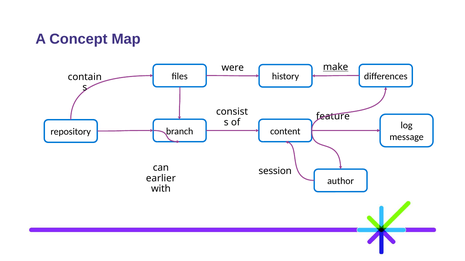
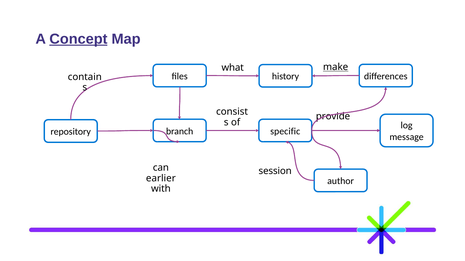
Concept underline: none -> present (78, 39)
were: were -> what (233, 68)
feature: feature -> provide (333, 117)
content: content -> specific (285, 131)
